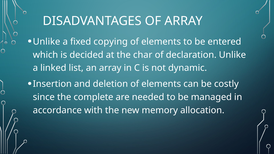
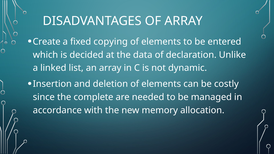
Unlike: Unlike -> Create (47, 42)
char: char -> data (143, 55)
